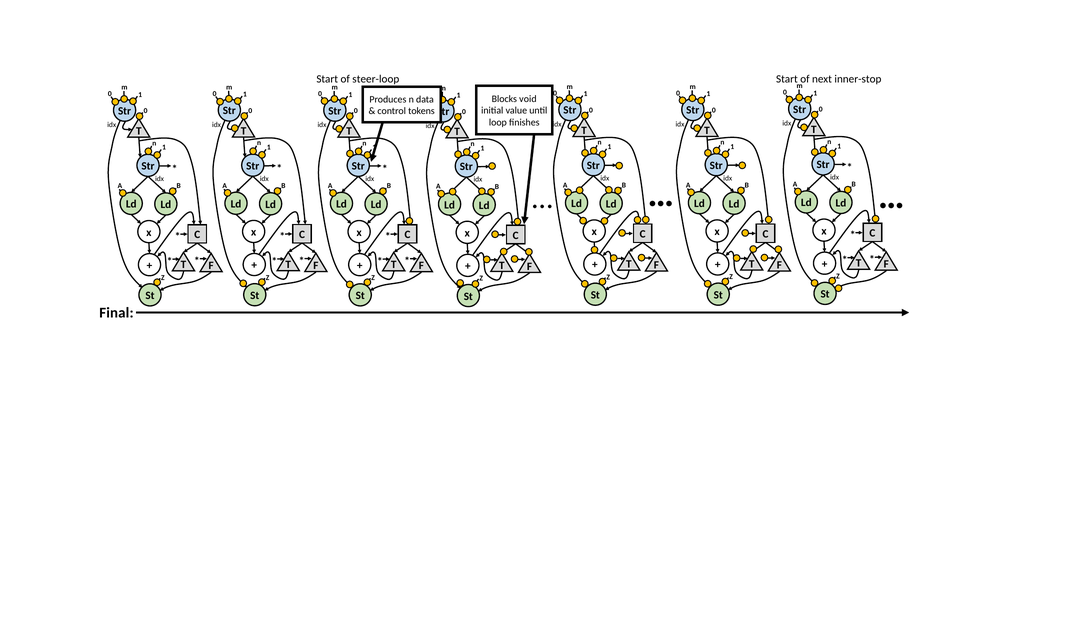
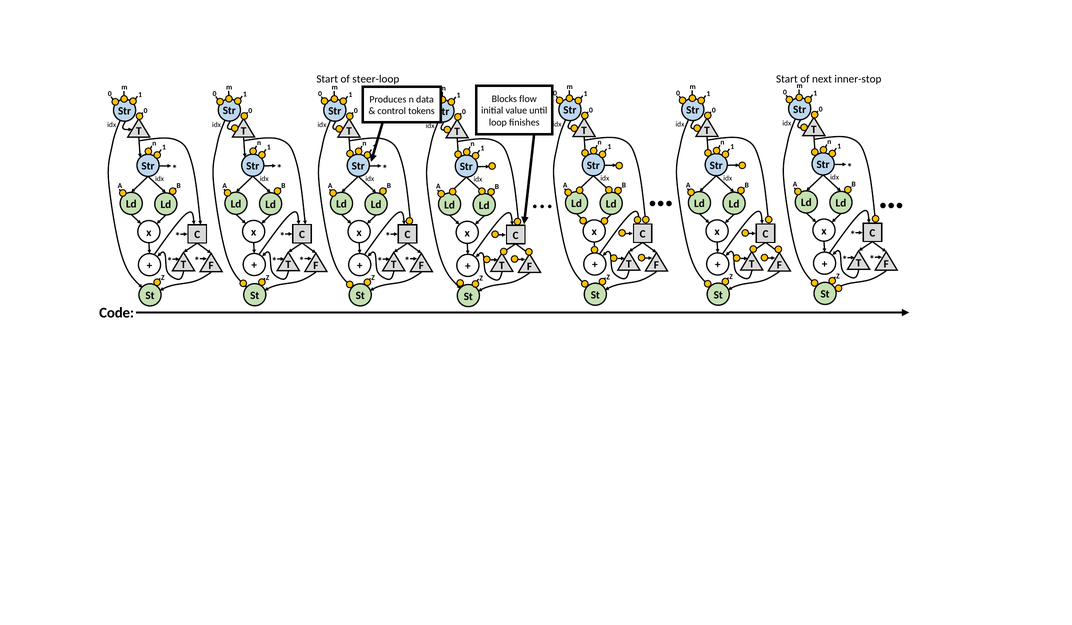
void: void -> flow (528, 99)
Final: Final -> Code (117, 313)
